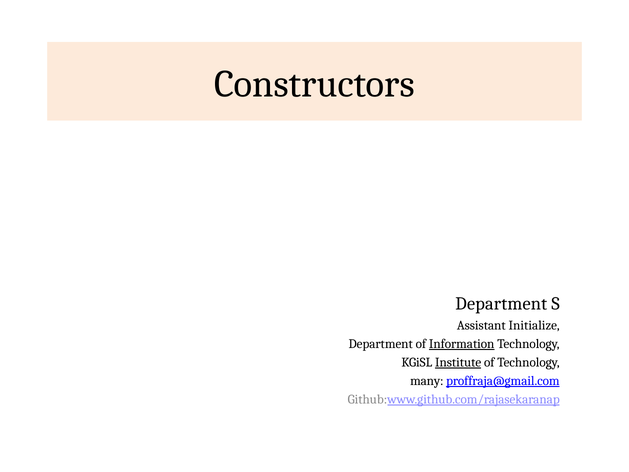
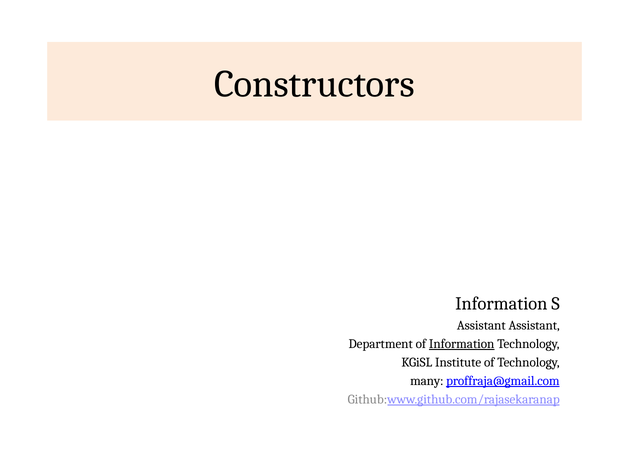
Department: Department -> Information (501, 304)
Assistant Initialize: Initialize -> Assistant (534, 325)
Institute underline: present -> none (458, 362)
